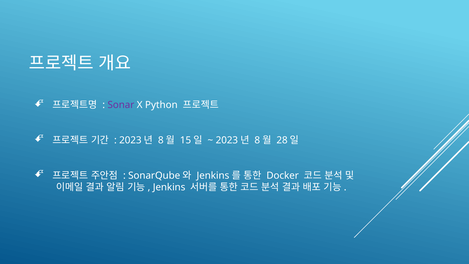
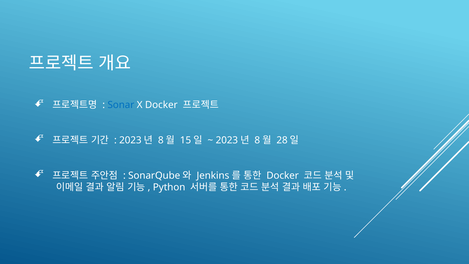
Sonar colour: purple -> blue (121, 105)
X Python: Python -> Docker (161, 105)
Jenkins: Jenkins -> Python (169, 187)
